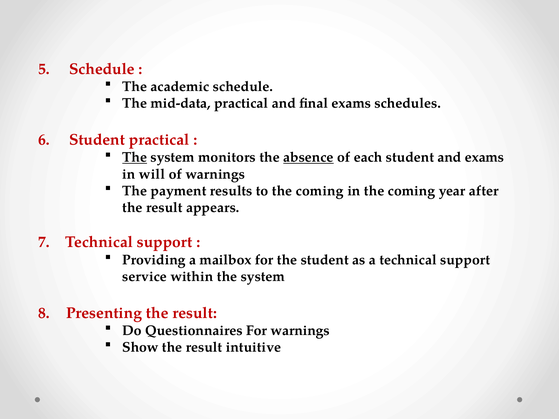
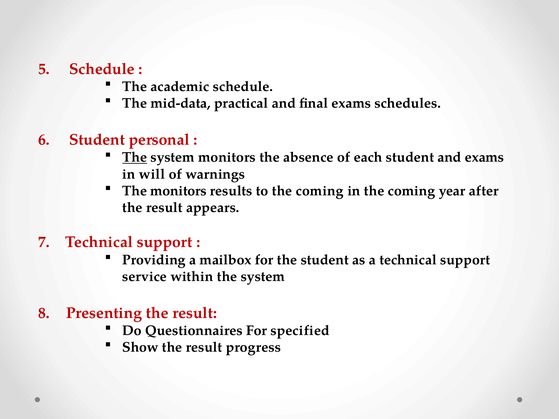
Student practical: practical -> personal (159, 140)
absence underline: present -> none (308, 157)
The payment: payment -> monitors (179, 191)
For warnings: warnings -> specified (300, 331)
intuitive: intuitive -> progress (253, 348)
